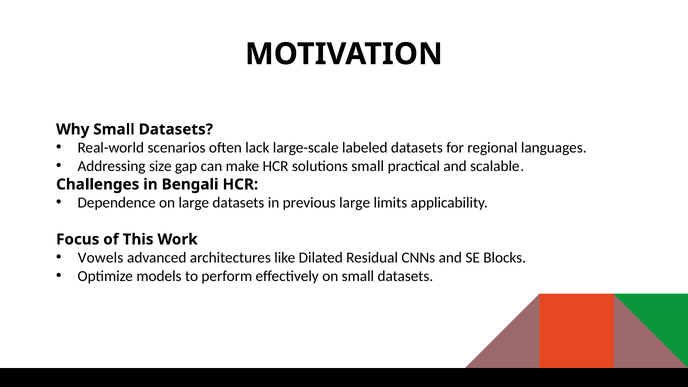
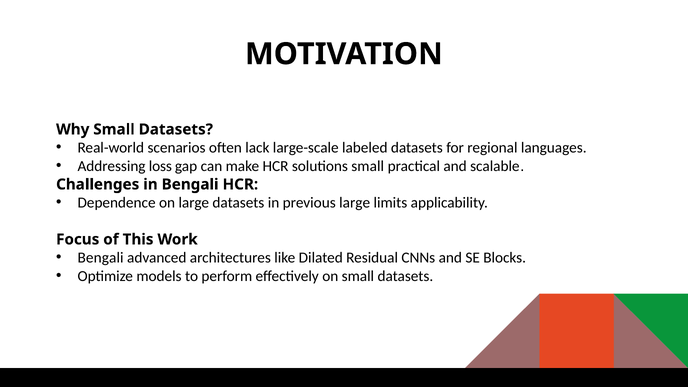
size: size -> loss (160, 166)
Vowels: Vowels -> Bengali (101, 258)
